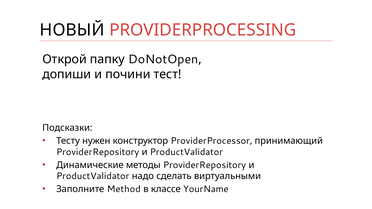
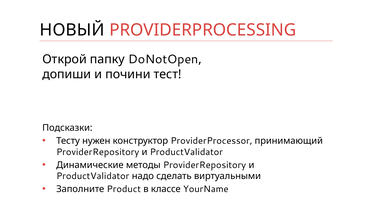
Method: Method -> Product (124, 189)
